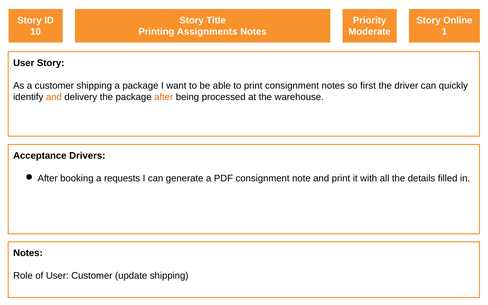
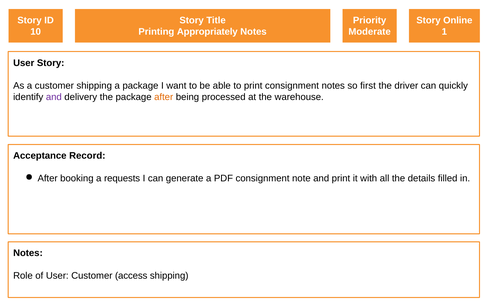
Assignments: Assignments -> Appropriately (207, 32)
and colour: orange -> purple (54, 97)
Drivers: Drivers -> Record (87, 156)
update: update -> access (131, 276)
